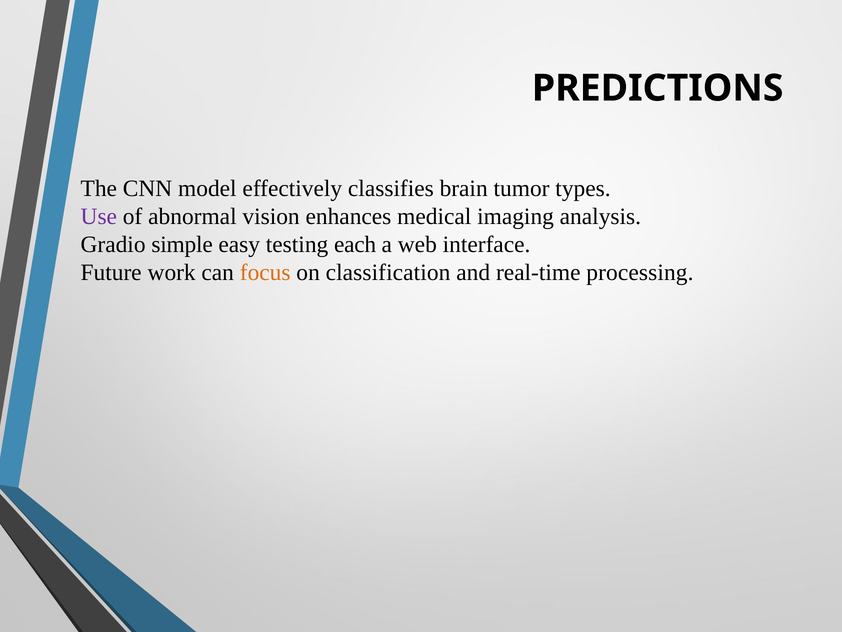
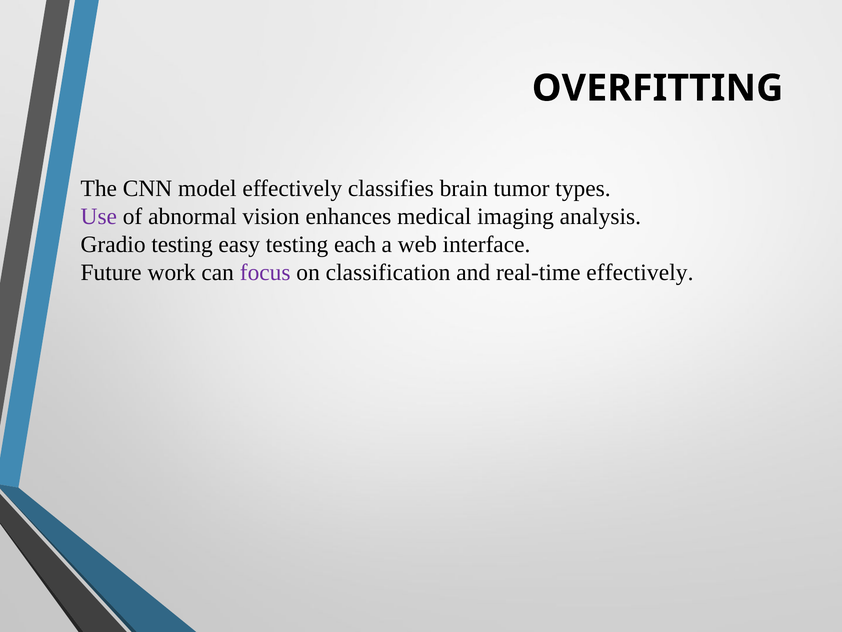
PREDICTIONS: PREDICTIONS -> OVERFITTING (658, 88)
Gradio simple: simple -> testing (182, 244)
focus colour: orange -> purple (265, 272)
real-time processing: processing -> effectively (640, 272)
